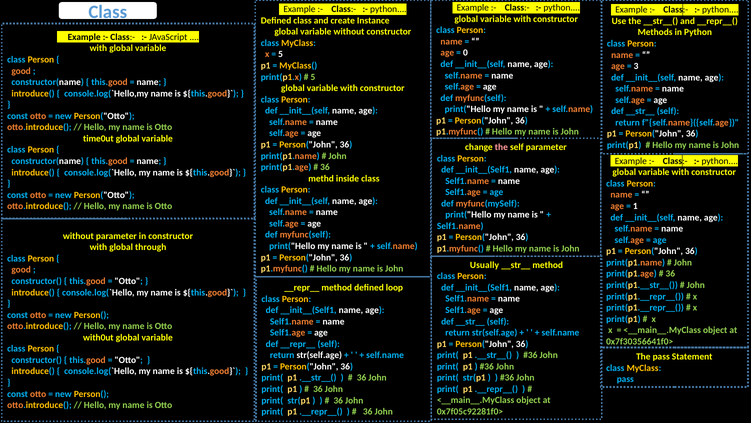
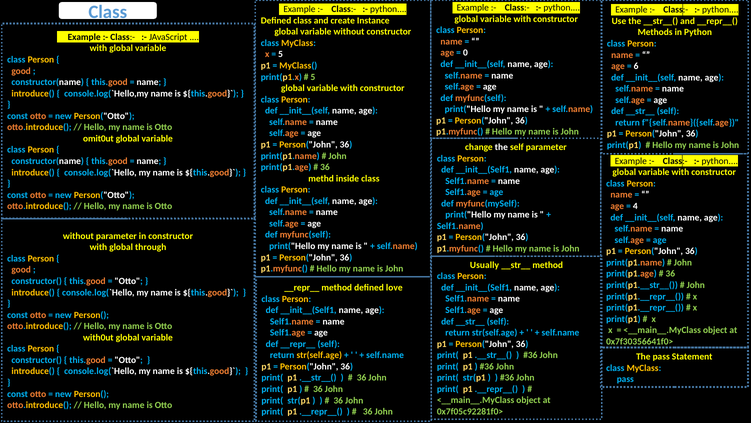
3: 3 -> 6 (636, 66)
time0ut: time0ut -> omit0ut (98, 138)
the colour: pink -> white (501, 147)
1: 1 -> 4 (635, 206)
loop: loop -> love (394, 287)
str(self.age colour: white -> yellow (319, 355)
